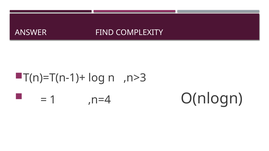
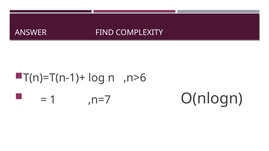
,n>3: ,n>3 -> ,n>6 (135, 78)
,n=4: ,n=4 -> ,n=7 (99, 100)
